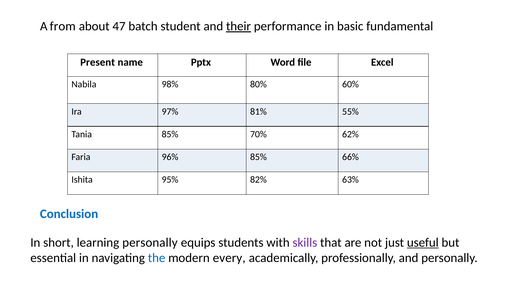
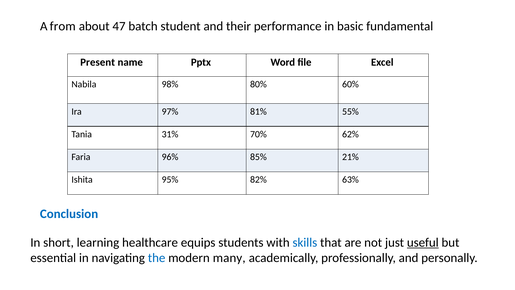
their underline: present -> none (239, 26)
Tania 85%: 85% -> 31% (170, 134)
66%: 66% -> 21% (350, 157)
learning personally: personally -> healthcare (150, 242)
skills colour: purple -> blue (305, 242)
every: every -> many (229, 258)
